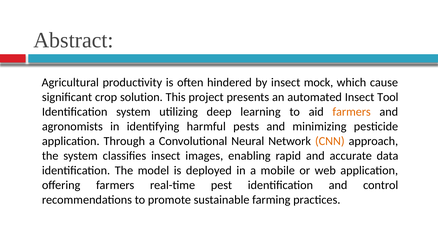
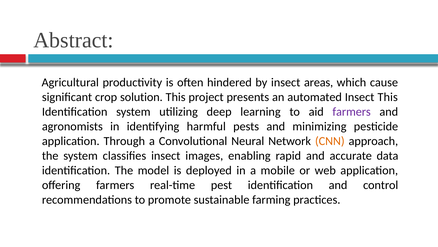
mock: mock -> areas (319, 82)
Insect Tool: Tool -> This (388, 97)
farmers colour: orange -> purple (352, 112)
